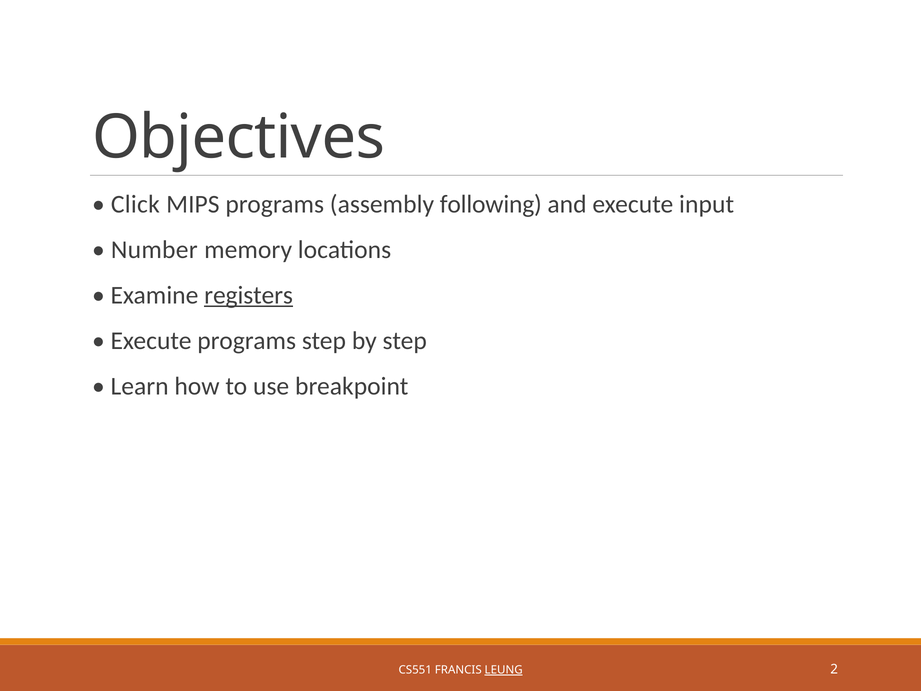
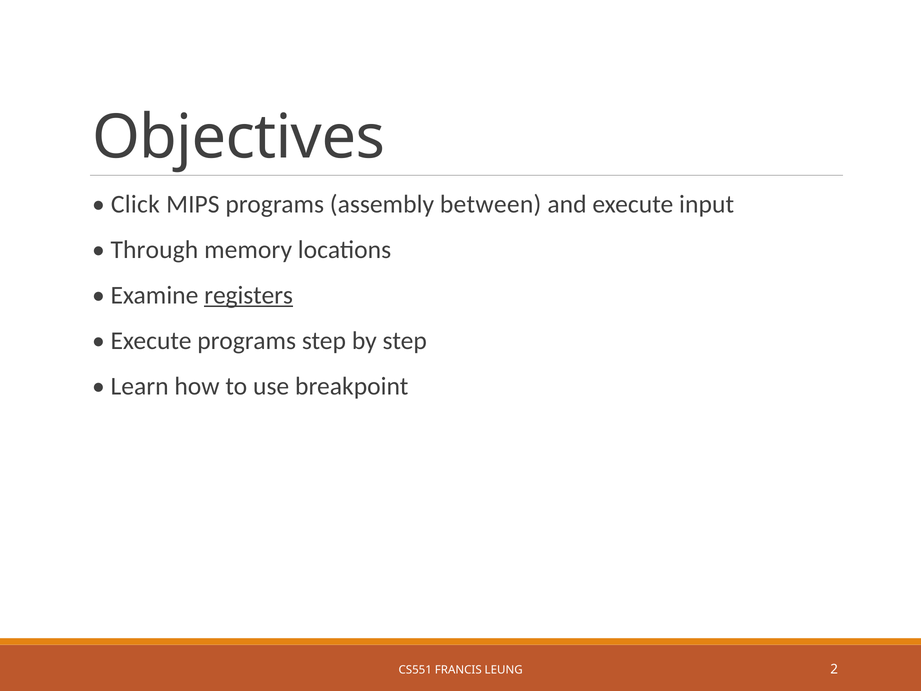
following: following -> between (491, 204)
Number: Number -> Through (154, 250)
LEUNG underline: present -> none (504, 670)
